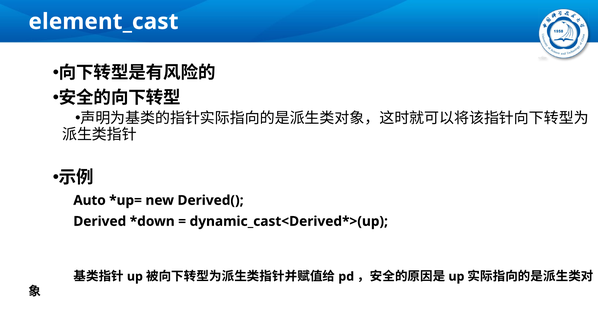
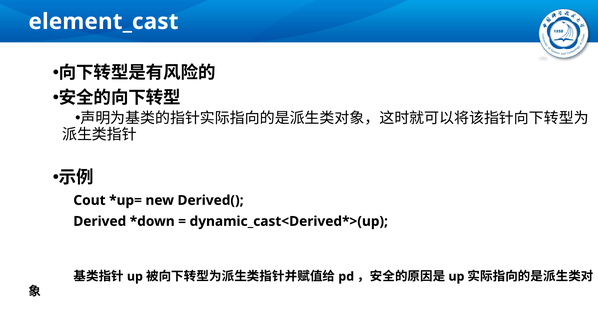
Auto: Auto -> Cout (89, 201)
